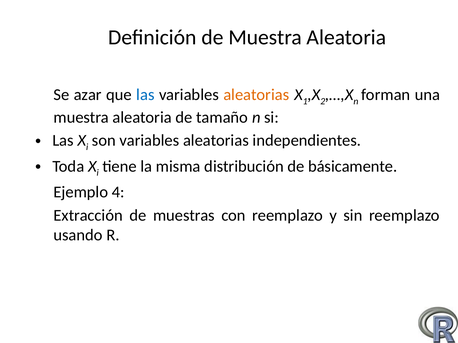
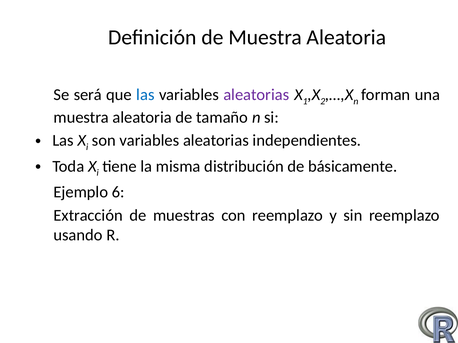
azar: azar -> será (88, 95)
aleatorias colour: orange -> purple (256, 95)
4: 4 -> 6 (118, 192)
